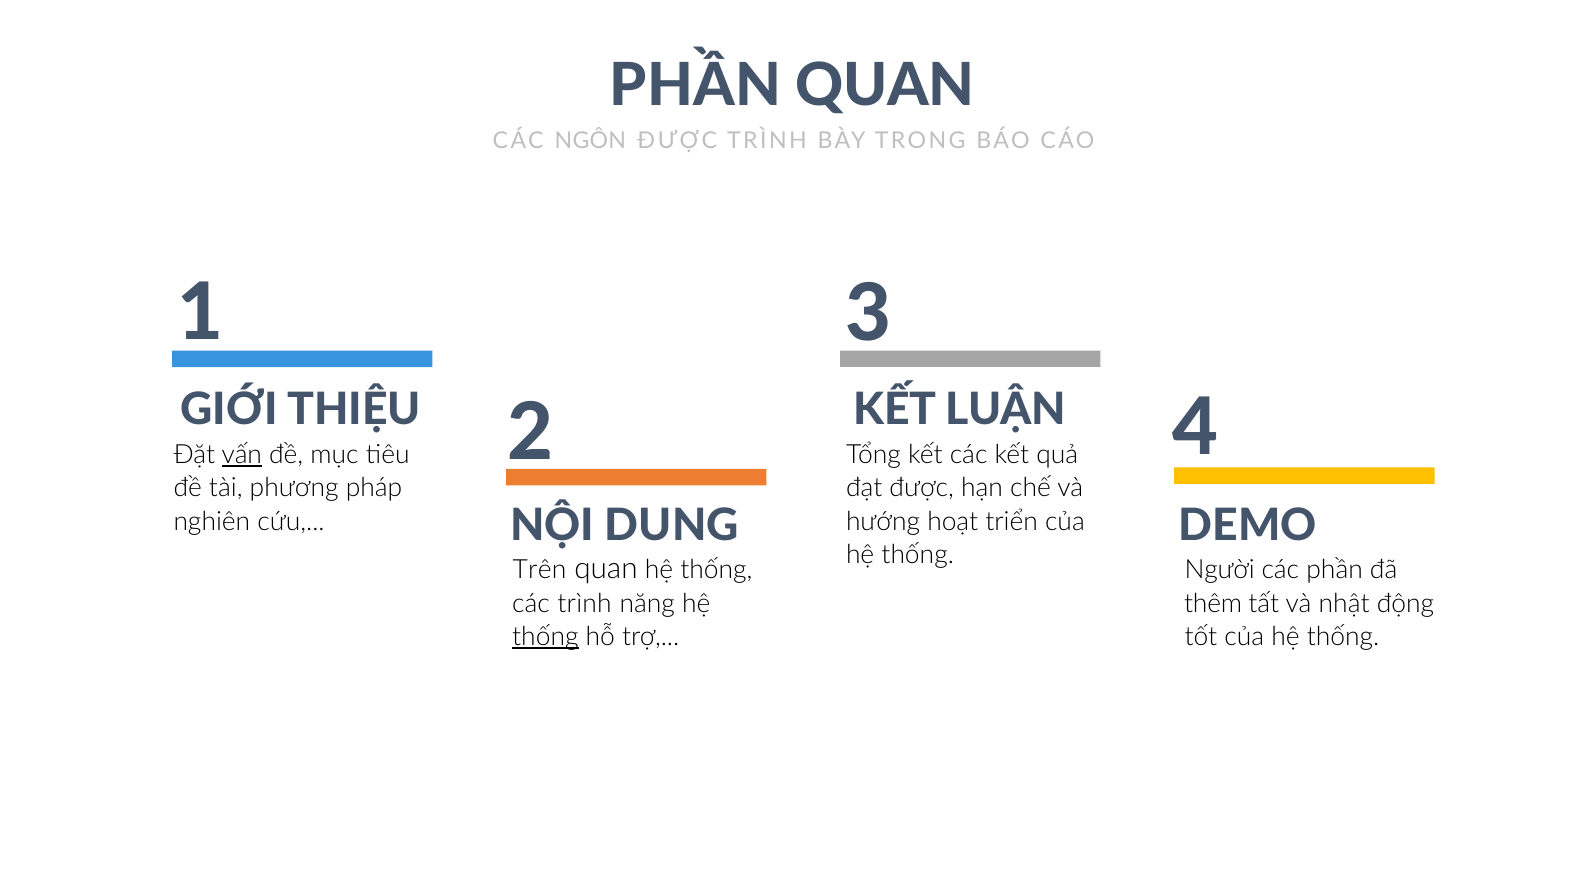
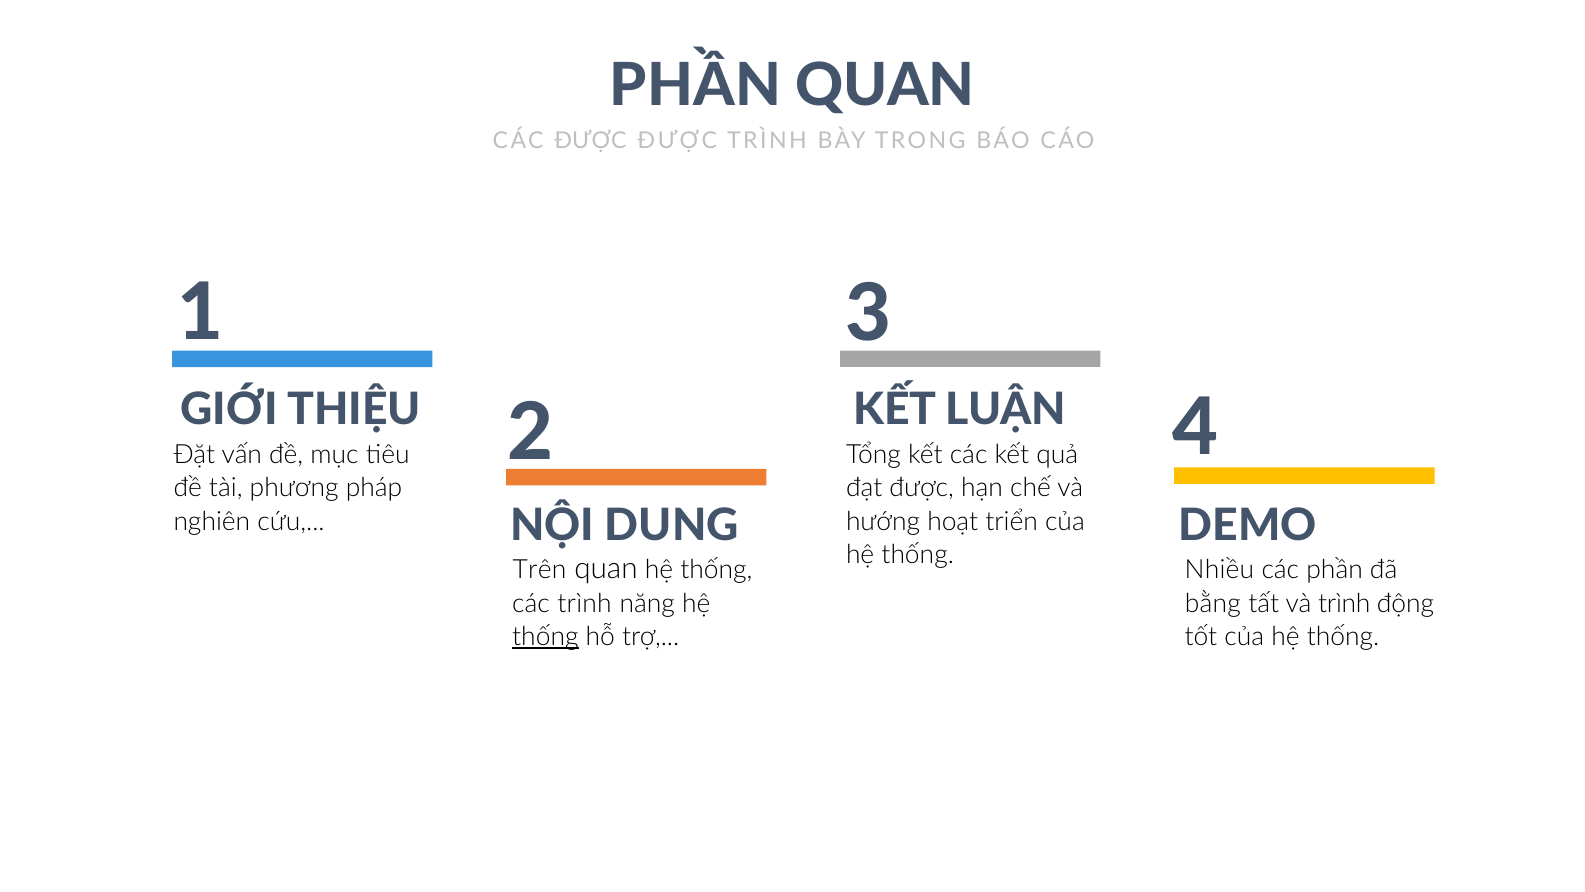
CÁC NGÔN: NGÔN -> ĐƯỢC (591, 141)
vấn underline: present -> none (242, 454)
Người: Người -> Nhiều (1219, 570)
thêm: thêm -> bằng (1213, 603)
và nhật: nhật -> trình (1344, 603)
